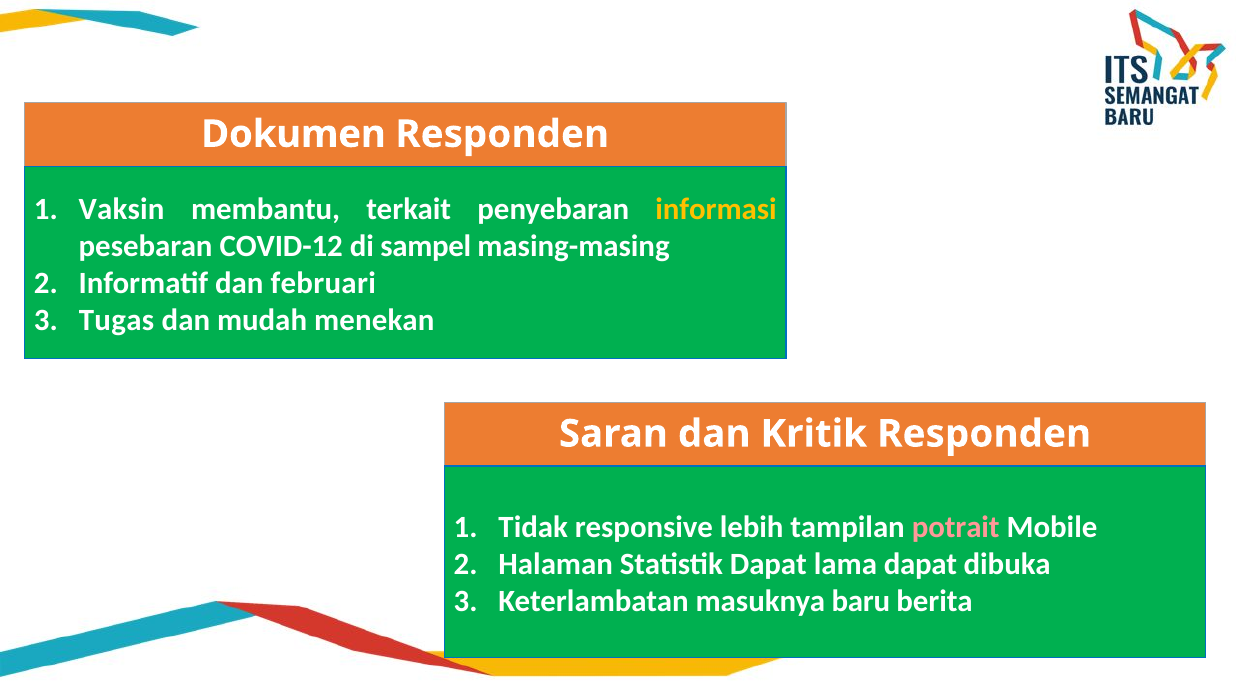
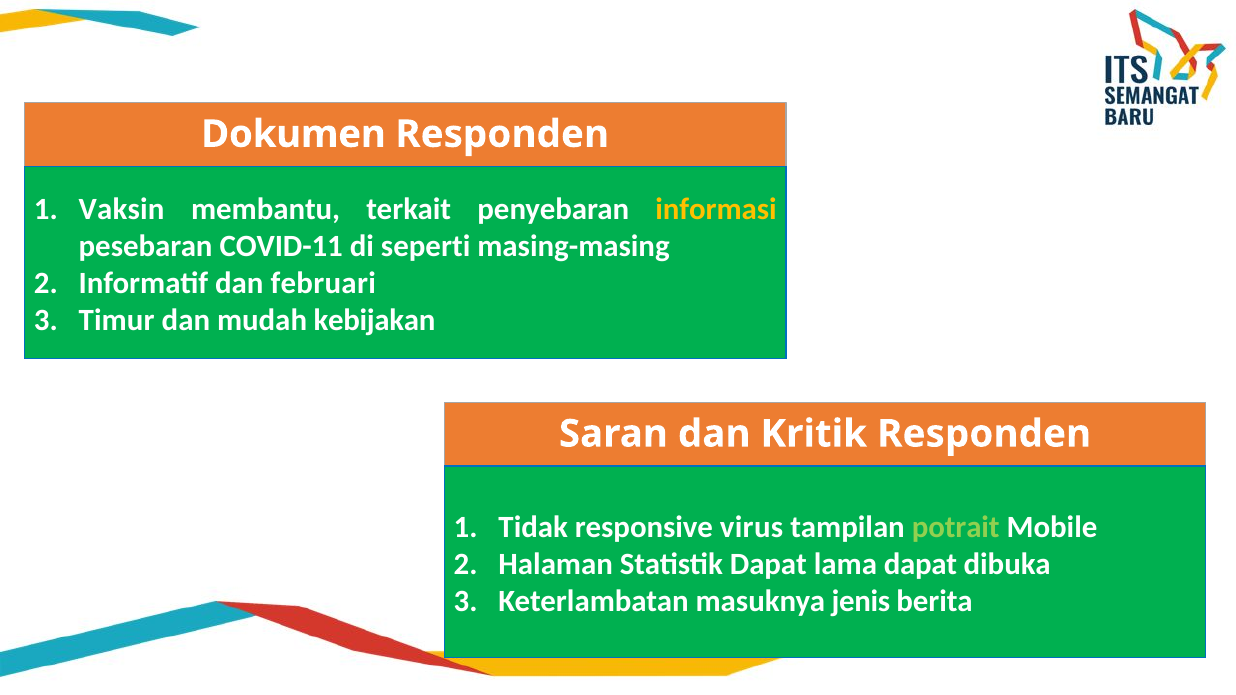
COVID-12: COVID-12 -> COVID-11 (281, 246)
sampel: sampel -> seperti (426, 246)
Tugas: Tugas -> Timur (117, 320)
menekan: menekan -> kebijakan (375, 320)
lebih: lebih -> virus (752, 527)
potrait colour: pink -> light green (956, 527)
baru: baru -> jenis (861, 601)
